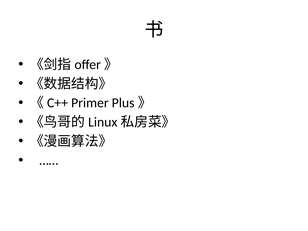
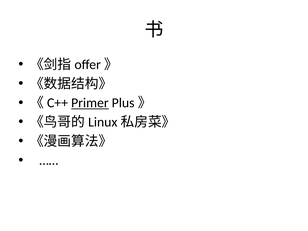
Primer underline: none -> present (90, 103)
